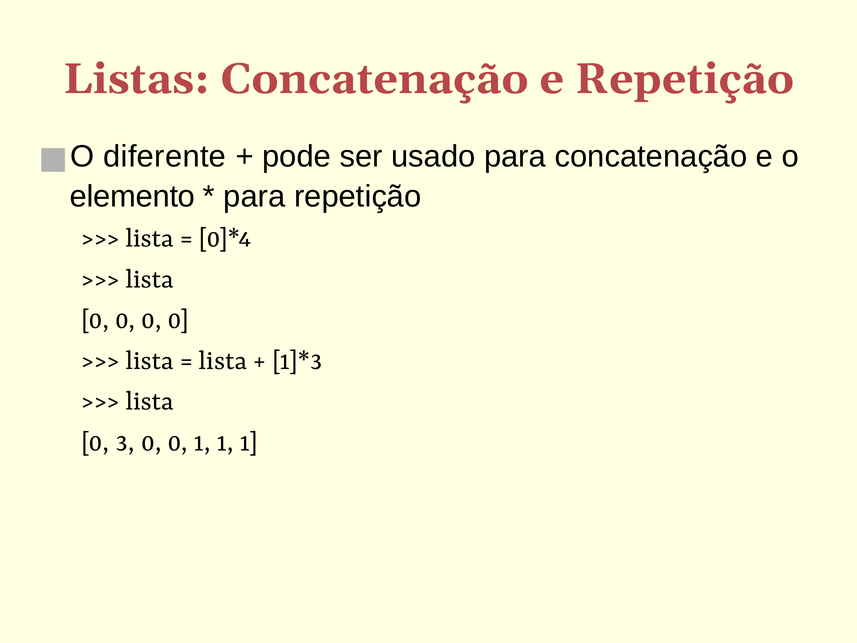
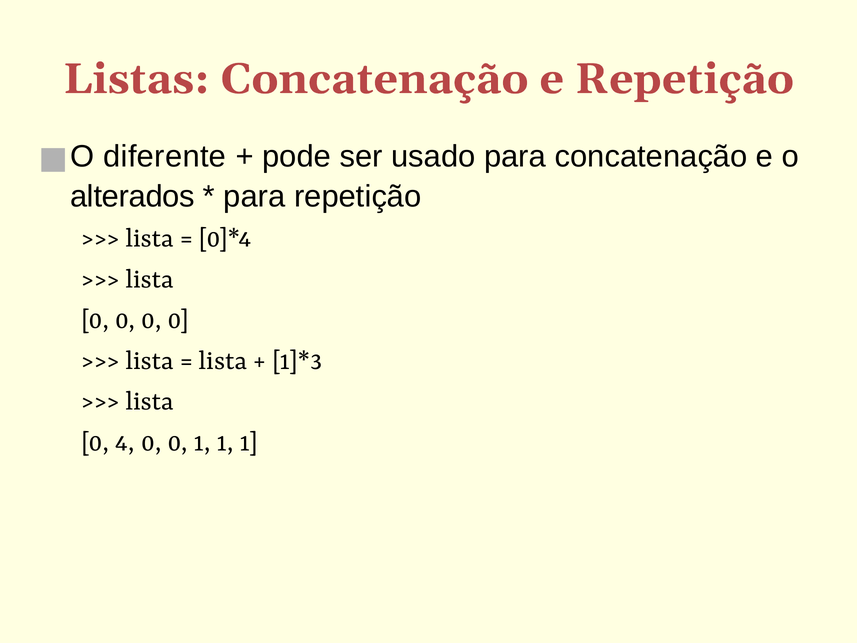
elemento: elemento -> alterados (132, 196)
3: 3 -> 4 (125, 441)
